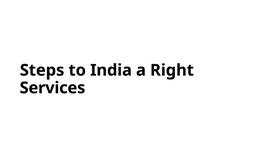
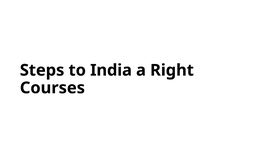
Services: Services -> Courses (52, 88)
